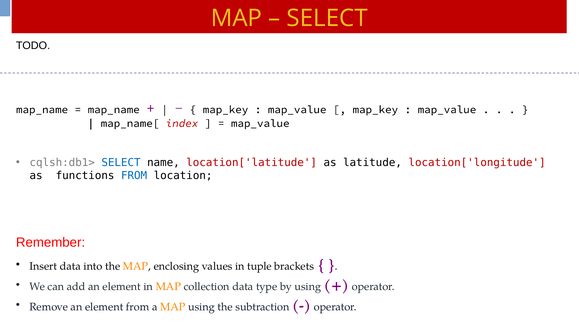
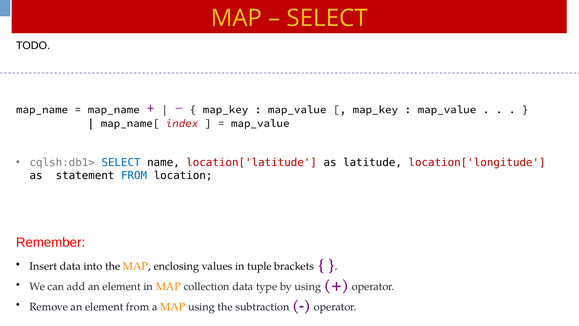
functions: functions -> statement (85, 175)
